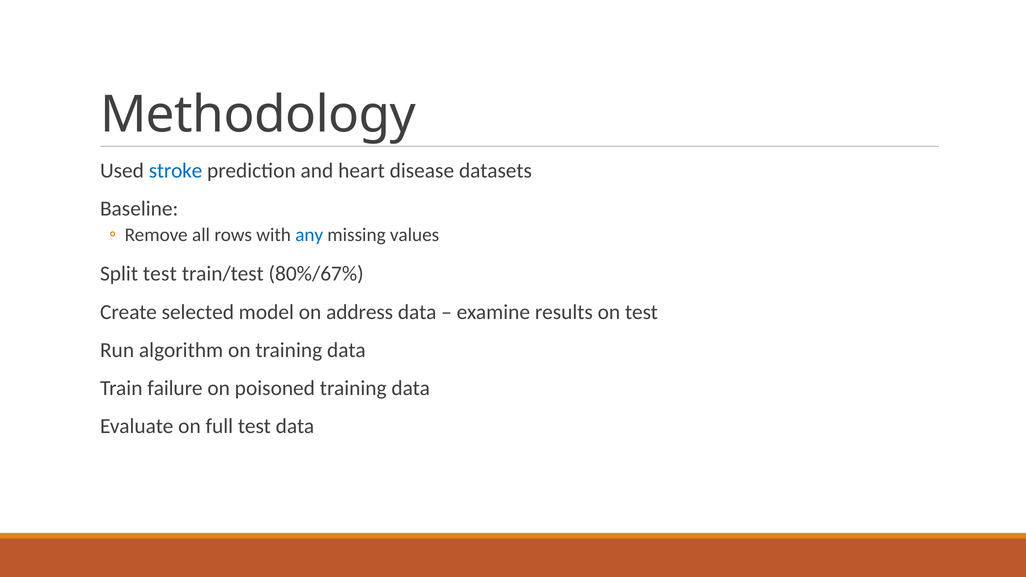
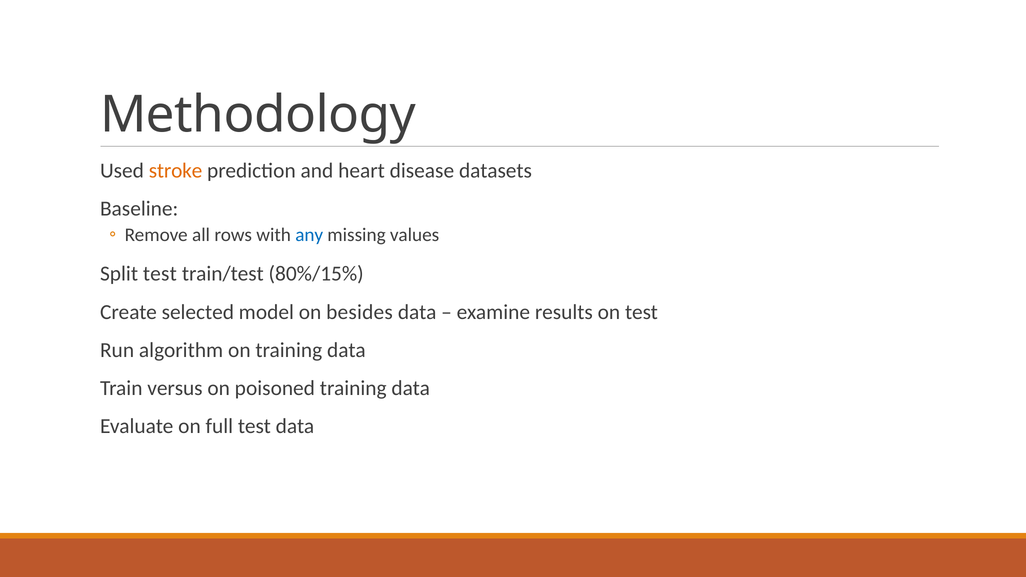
stroke colour: blue -> orange (176, 171)
80%/67%: 80%/67% -> 80%/15% (316, 274)
address: address -> besides (359, 312)
failure: failure -> versus (175, 388)
